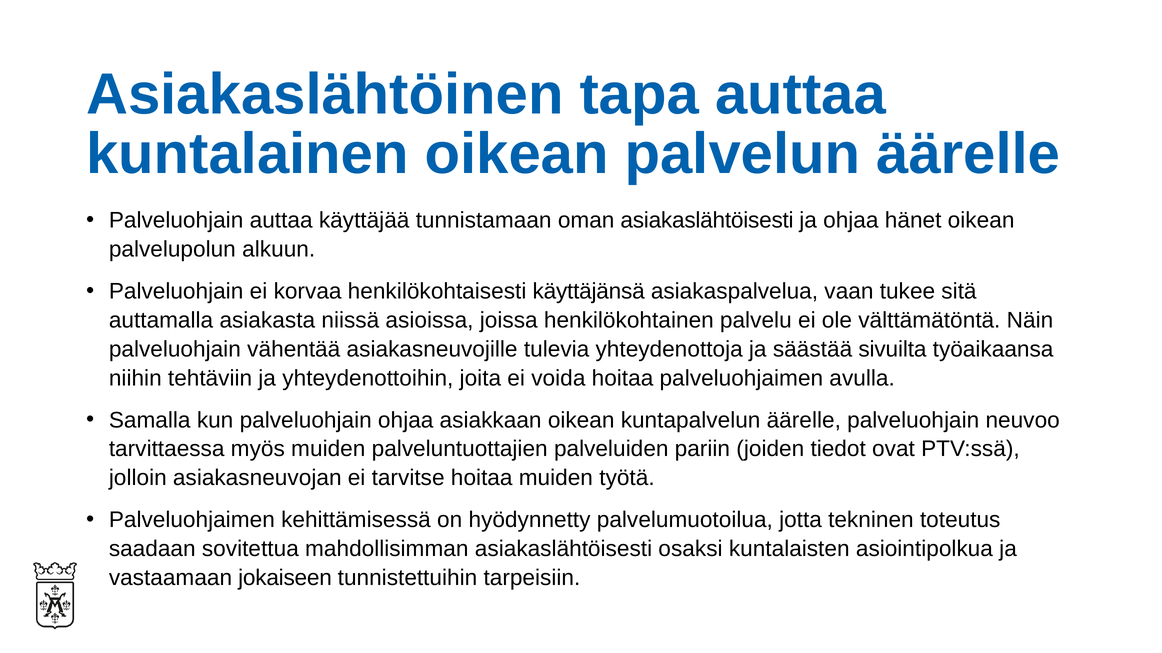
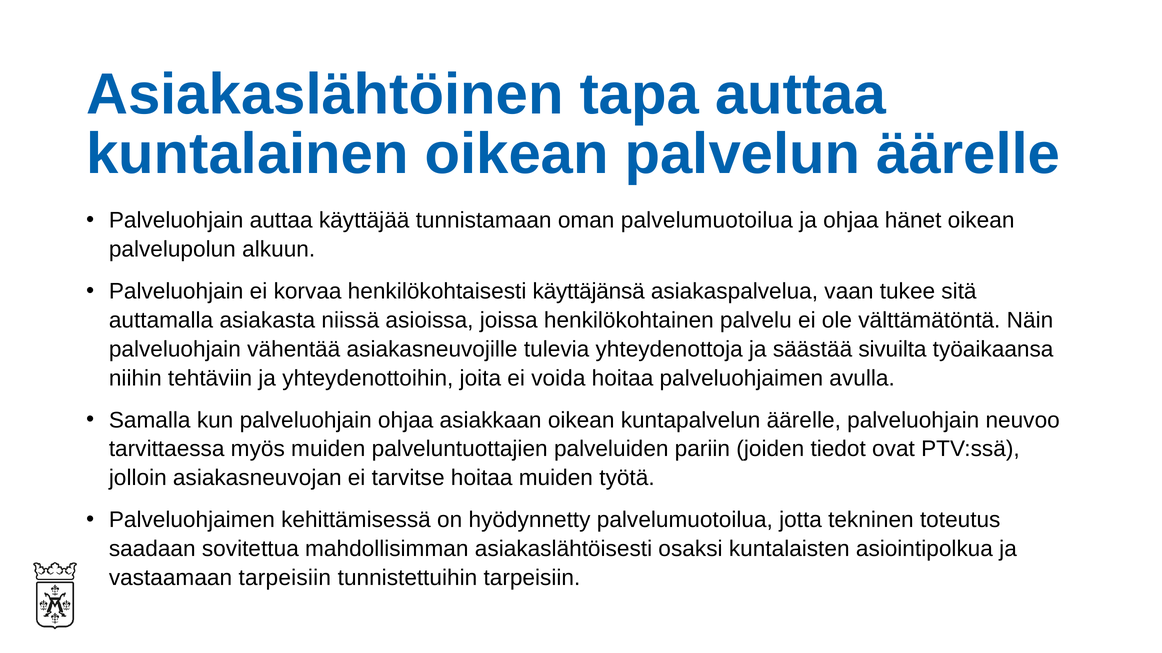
oman asiakaslähtöisesti: asiakaslähtöisesti -> palvelumuotoilua (707, 221)
vastaamaan jokaiseen: jokaiseen -> tarpeisiin (285, 578)
